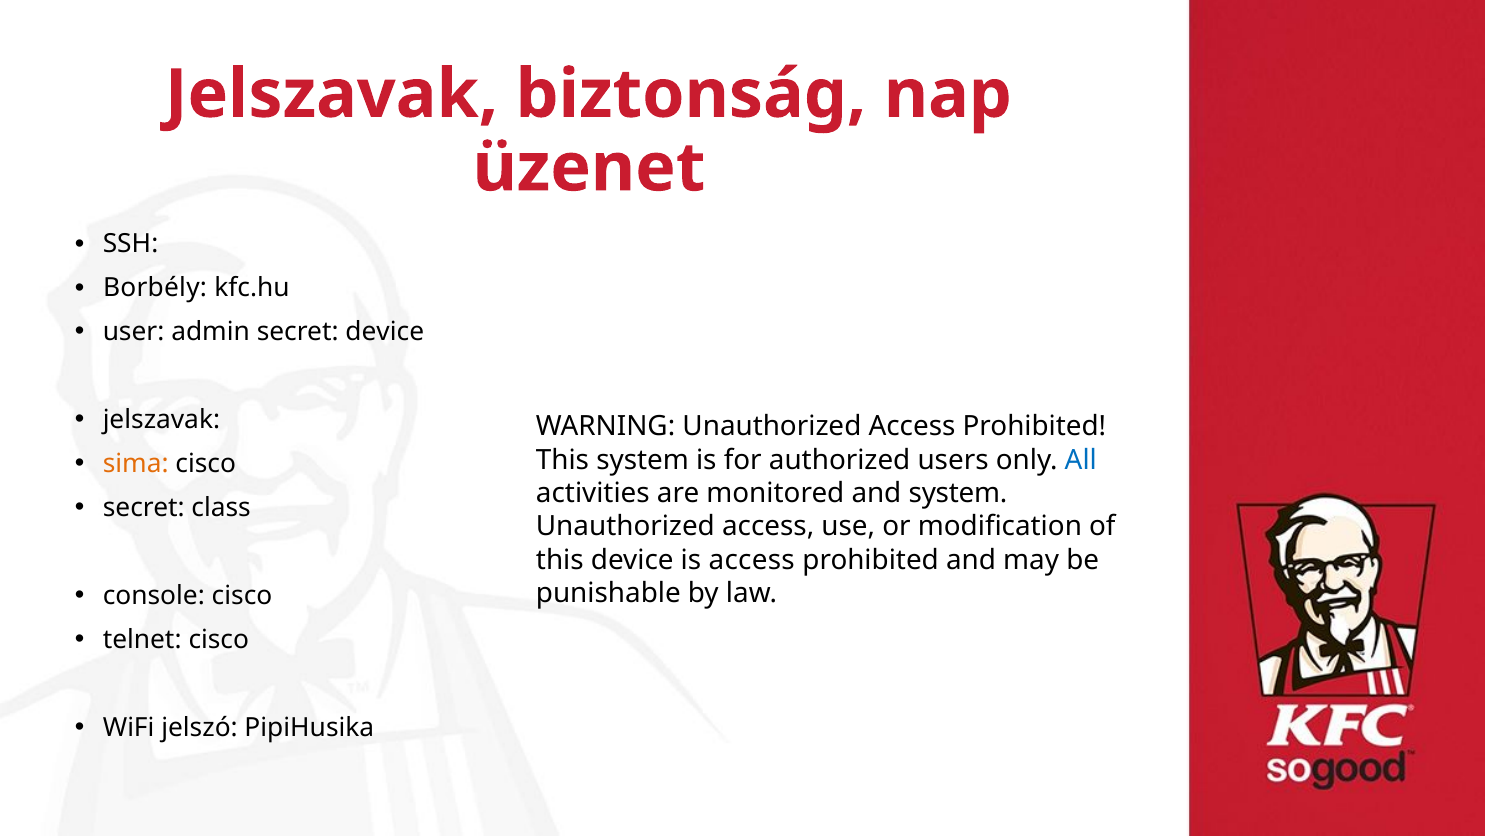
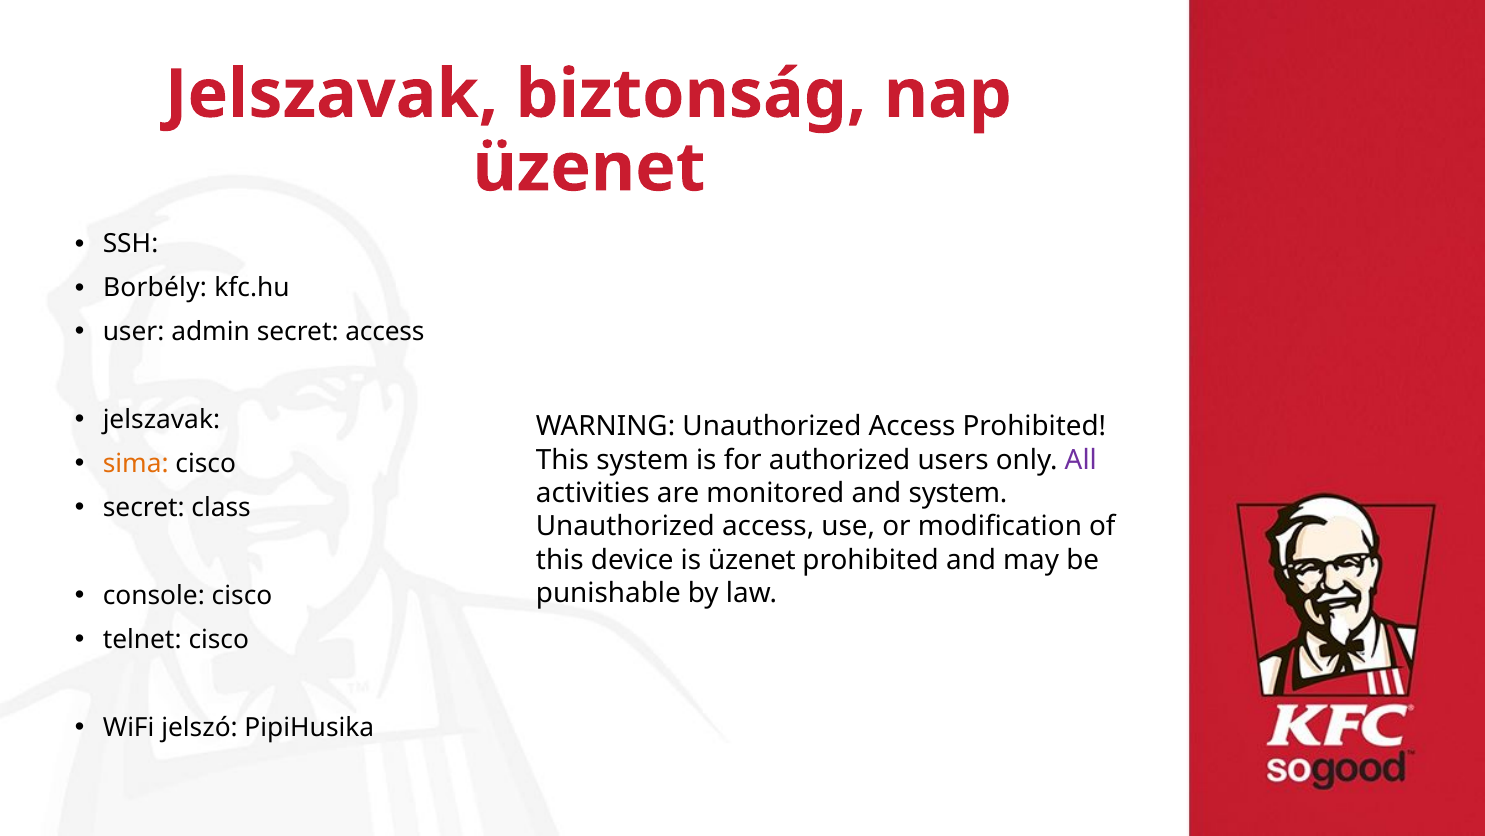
secret device: device -> access (385, 332)
All colour: blue -> purple (1081, 460)
is access: access -> üzenet (752, 560)
